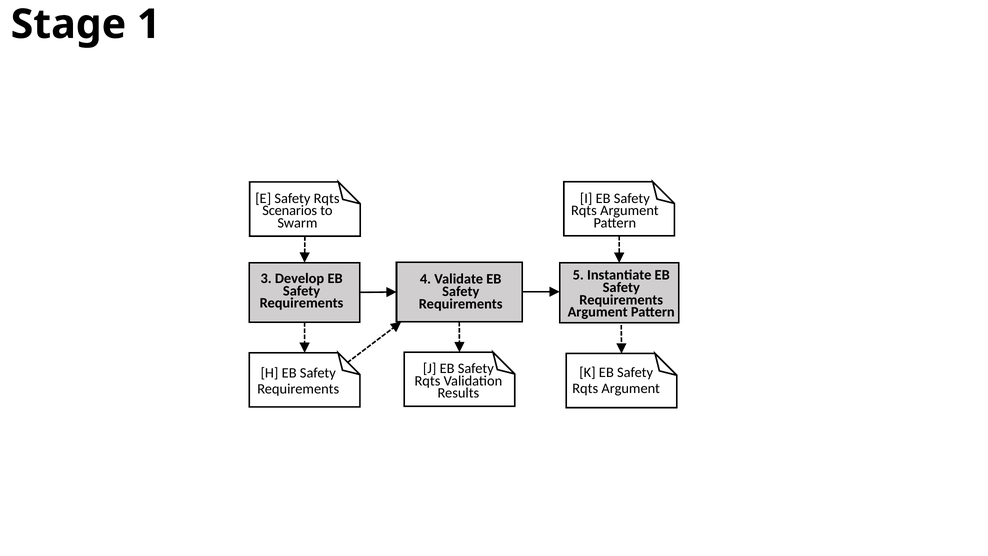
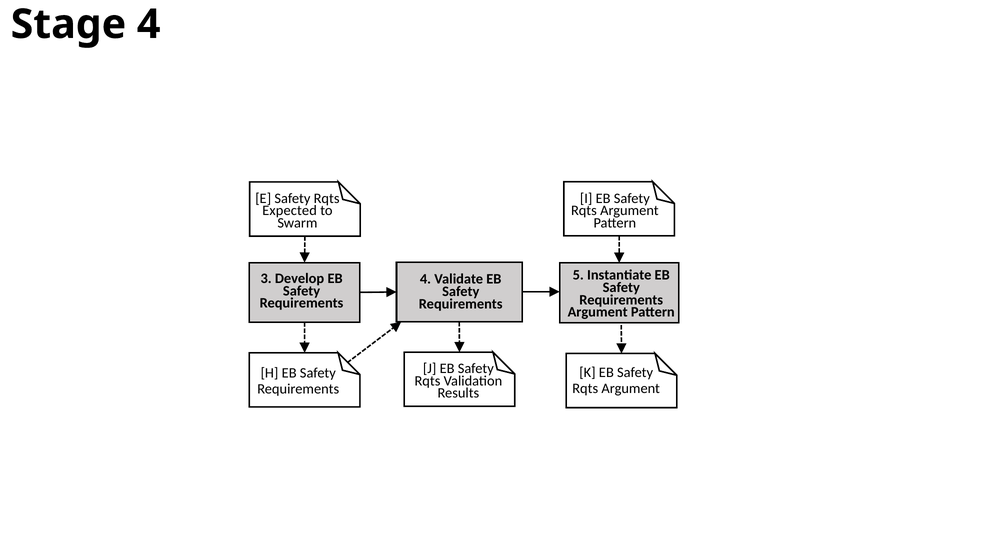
Stage 1: 1 -> 4 (149, 24)
Scenarios: Scenarios -> Expected (290, 211)
